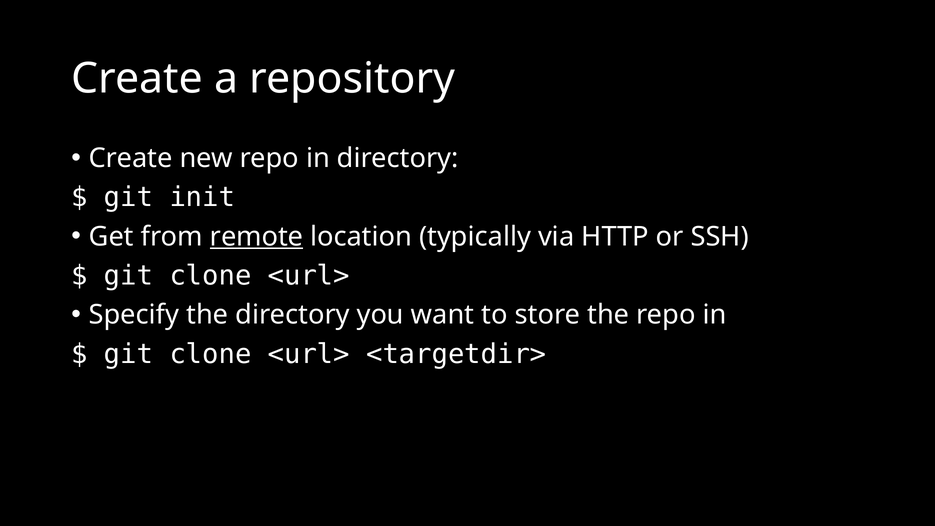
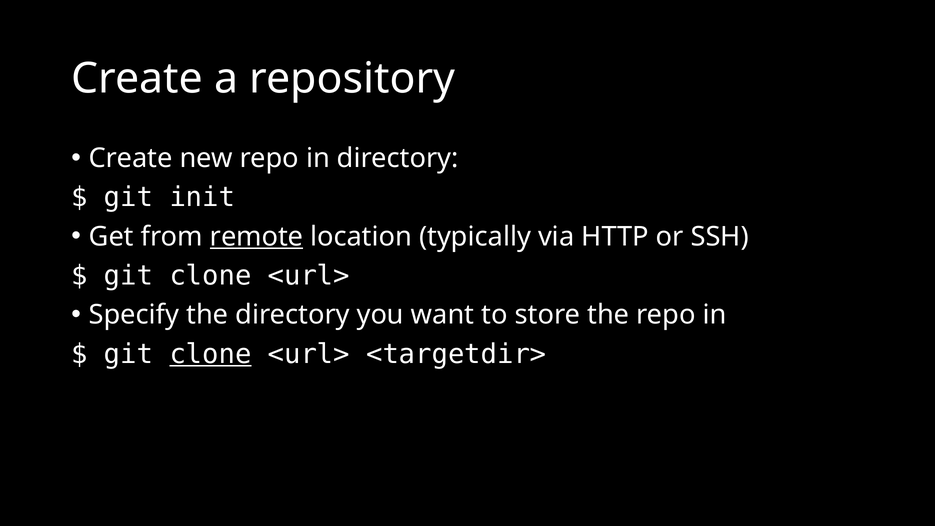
clone underline: none -> present (210, 354)
